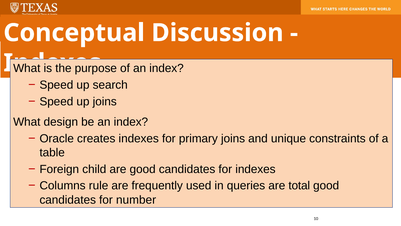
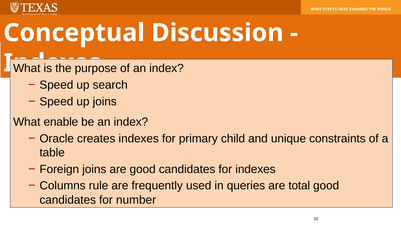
design: design -> enable (61, 122)
primary joins: joins -> child (233, 138)
Foreign child: child -> joins (94, 169)
